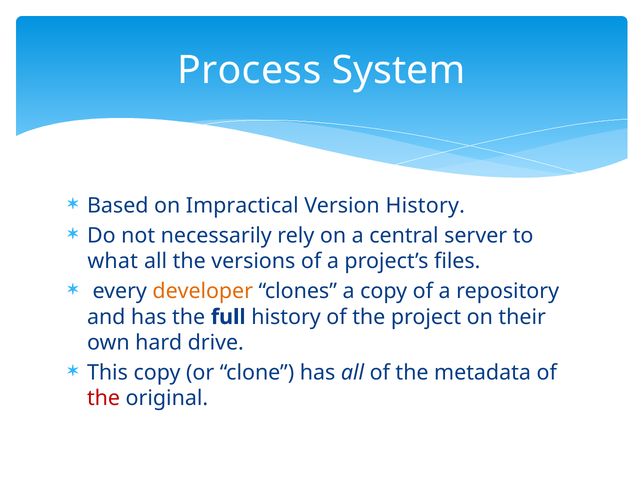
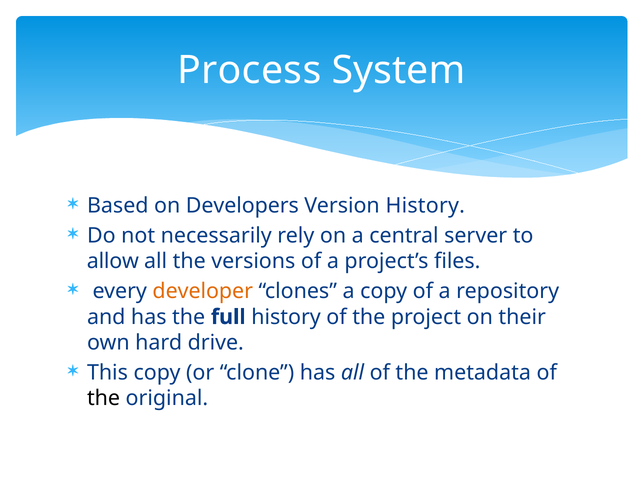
Impractical: Impractical -> Developers (242, 206)
what: what -> allow (113, 261)
the colour: red -> black (104, 399)
